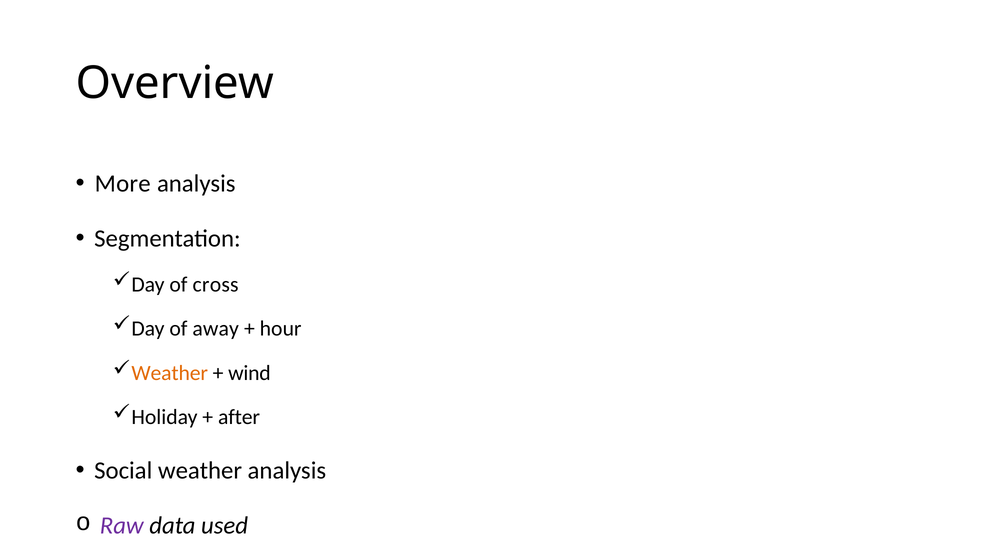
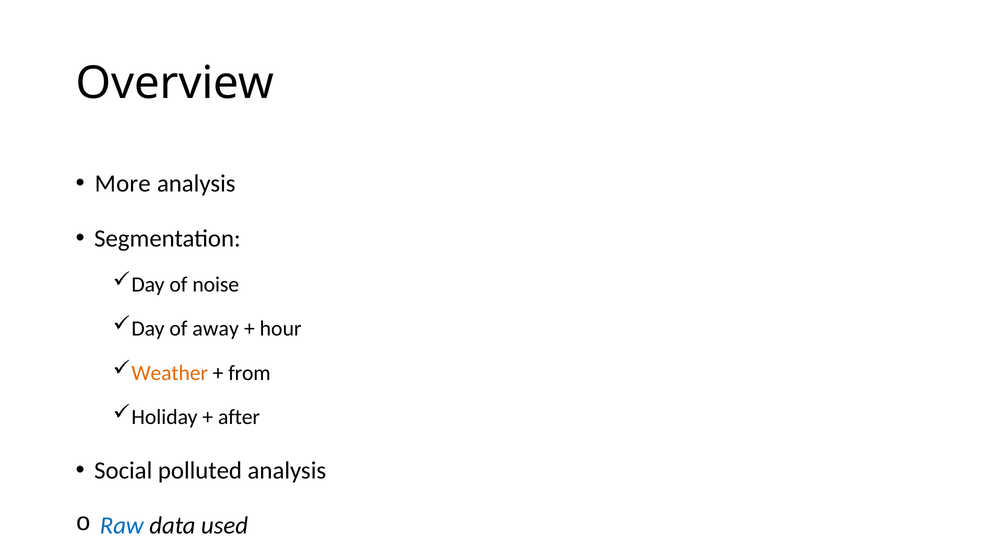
cross: cross -> noise (216, 285)
wind: wind -> from (249, 373)
Social weather: weather -> polluted (200, 471)
Raw colour: purple -> blue (122, 525)
